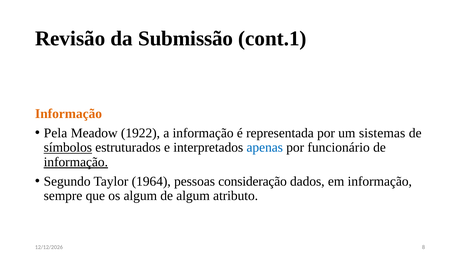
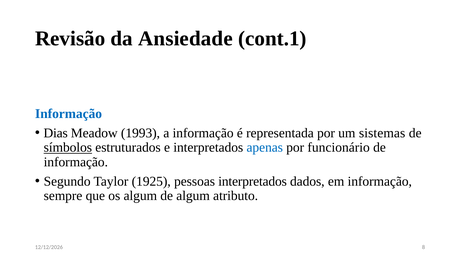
Submissão: Submissão -> Ansiedade (185, 39)
Informação colour: orange -> blue (69, 114)
Pela: Pela -> Dias (56, 133)
1922: 1922 -> 1993 (140, 133)
informação underline: present -> none (76, 162)
1964: 1964 -> 1925 (151, 181)
pessoas consideração: consideração -> interpretados (253, 181)
